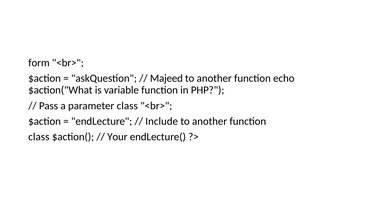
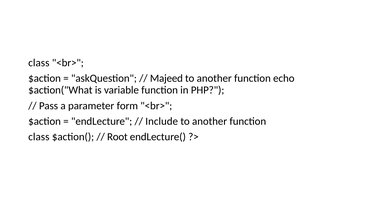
form: form -> class (39, 63)
parameter class: class -> form (127, 106)
Your: Your -> Root (117, 137)
